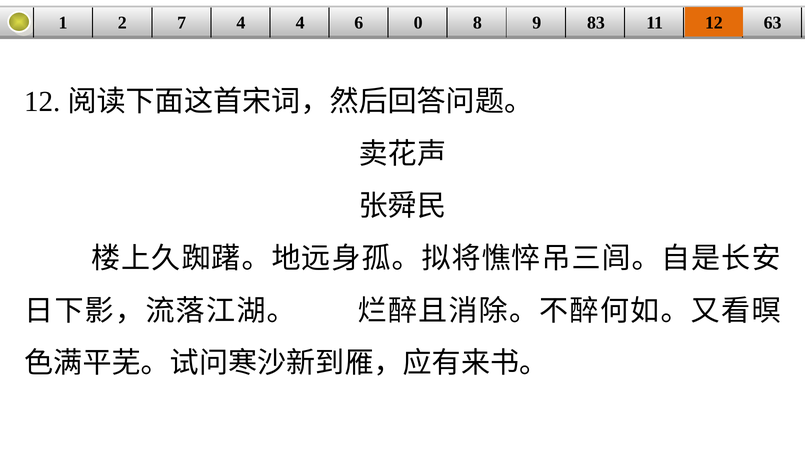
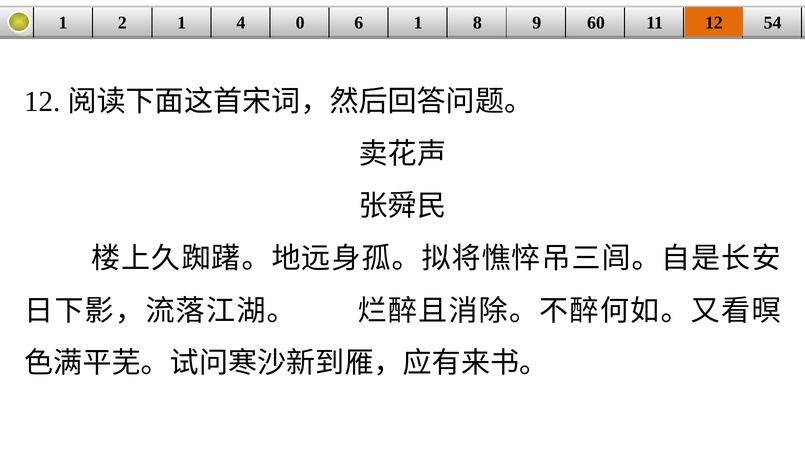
2 7: 7 -> 1 (182, 23)
4 4: 4 -> 0 (300, 23)
6 0: 0 -> 1 (418, 23)
83: 83 -> 60 (596, 23)
63: 63 -> 54 (773, 23)
